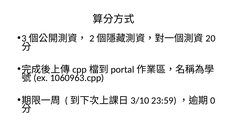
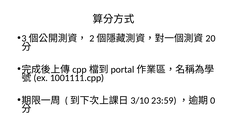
1060963.cpp: 1060963.cpp -> 1001111.cpp (77, 78)
